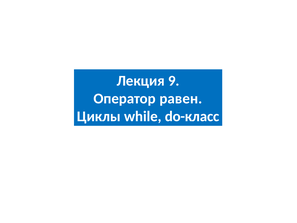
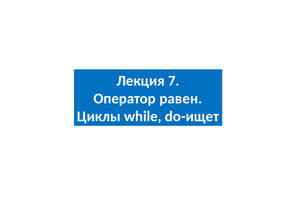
9: 9 -> 7 (174, 81)
do-класс: do-класс -> do-ищет (192, 116)
